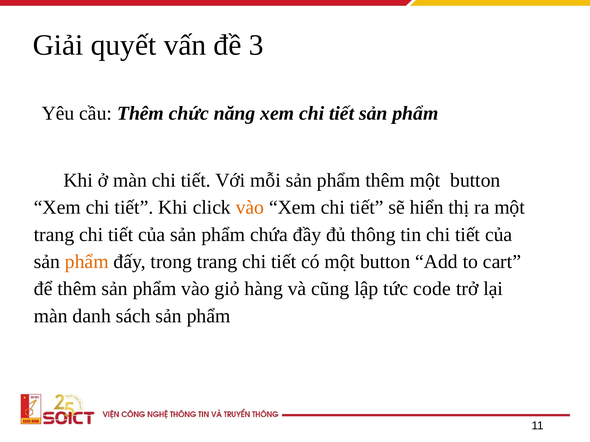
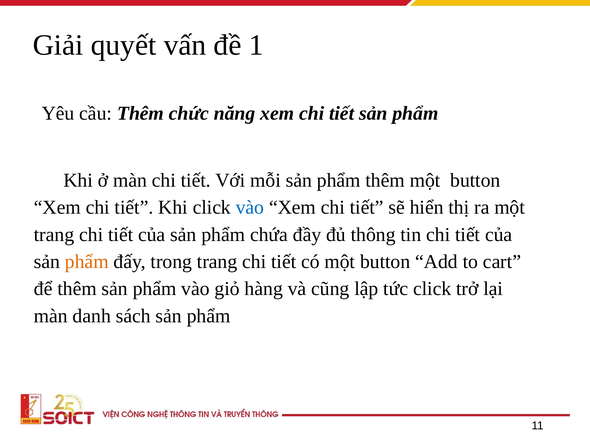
3: 3 -> 1 (256, 45)
vào colour: orange -> blue (250, 208)
tức code: code -> click (432, 289)
